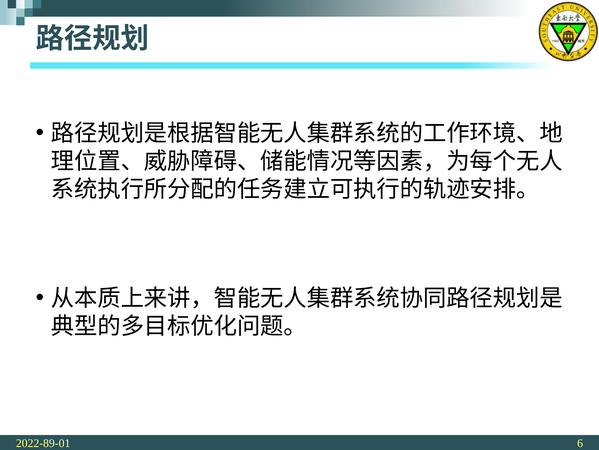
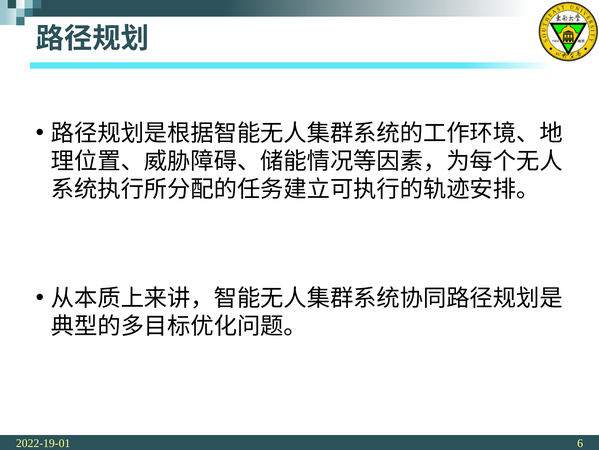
2022-89-01: 2022-89-01 -> 2022-19-01 (43, 443)
